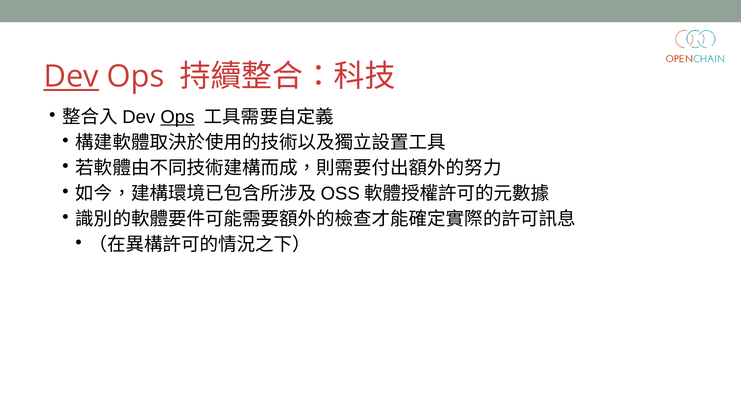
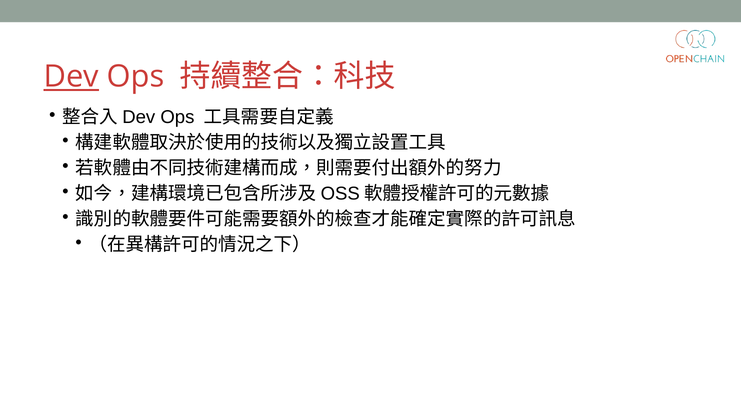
Ops underline: present -> none (177, 117)
